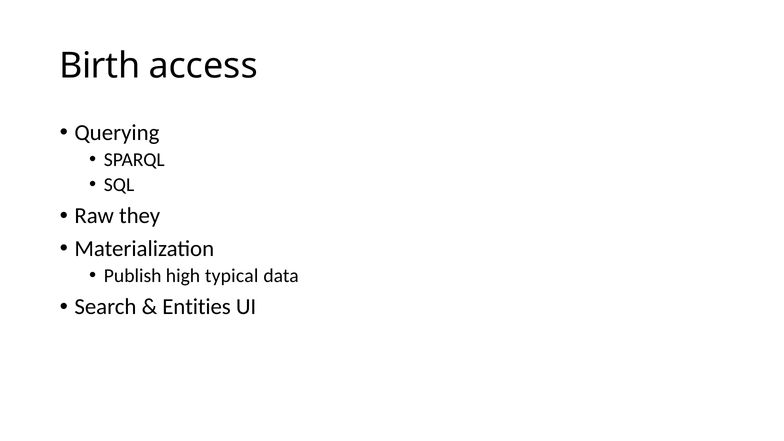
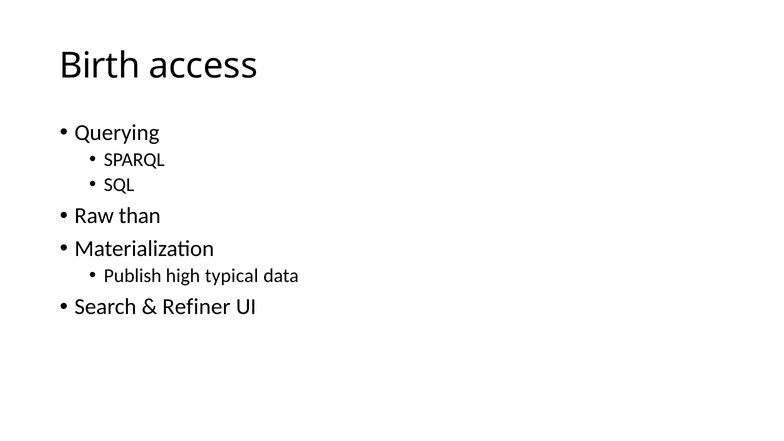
they: they -> than (140, 216)
Entities: Entities -> Refiner (196, 307)
